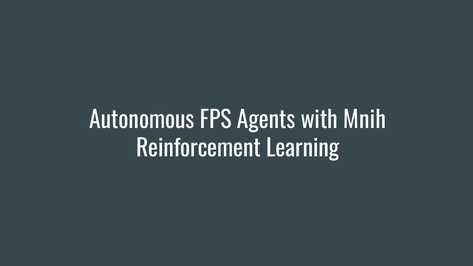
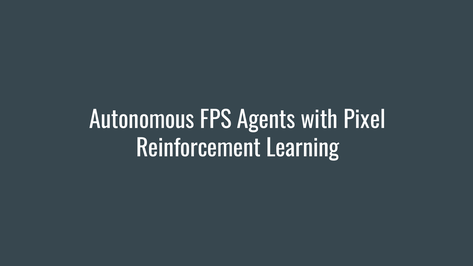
Mnih: Mnih -> Pixel (365, 120)
